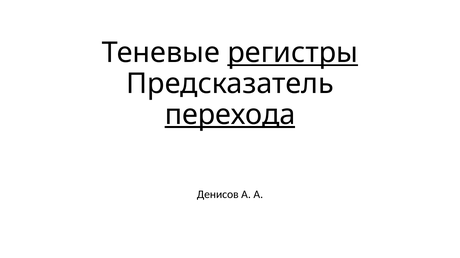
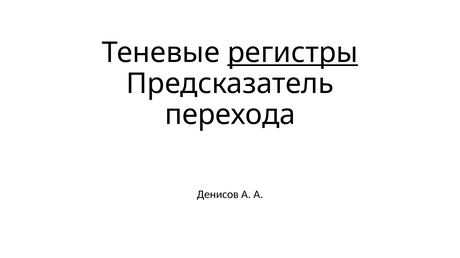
перехода underline: present -> none (230, 115)
